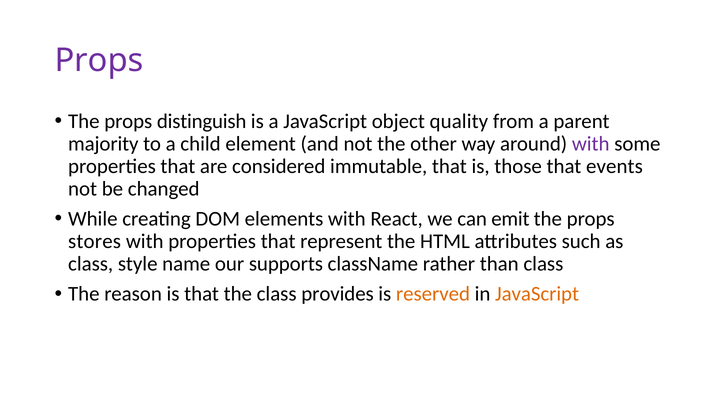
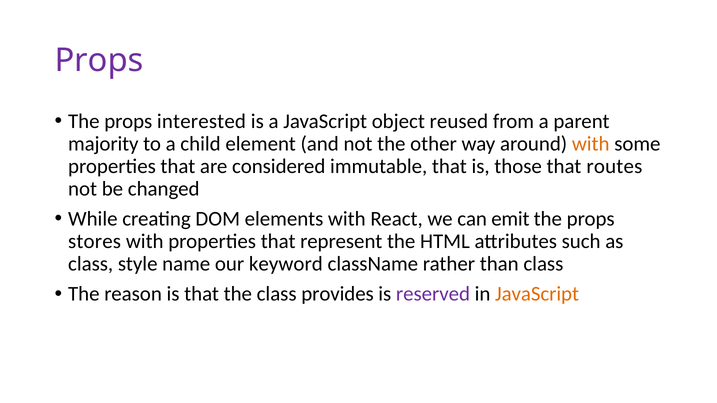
distinguish: distinguish -> interested (201, 121)
quality: quality -> reused (459, 121)
with colour: purple -> orange (591, 144)
events: events -> routes (614, 166)
supports: supports -> keyword (286, 264)
reserved colour: orange -> purple (433, 294)
